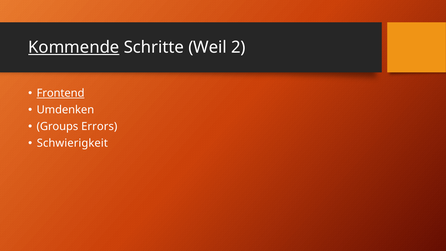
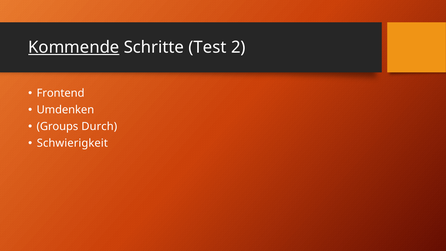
Weil: Weil -> Test (207, 47)
Frontend underline: present -> none (61, 93)
Errors: Errors -> Durch (99, 126)
